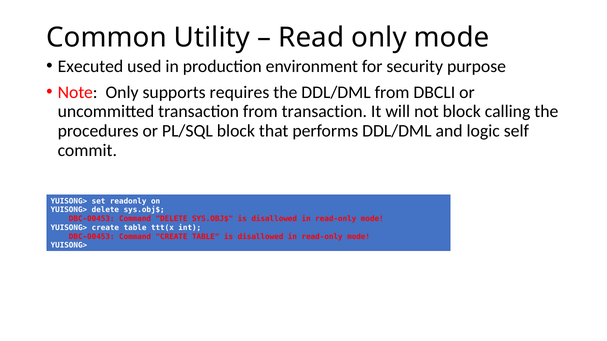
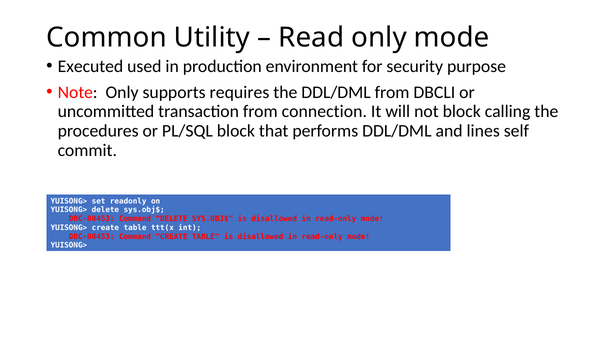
from transaction: transaction -> connection (324, 112)
logic: logic -> lines (483, 131)
